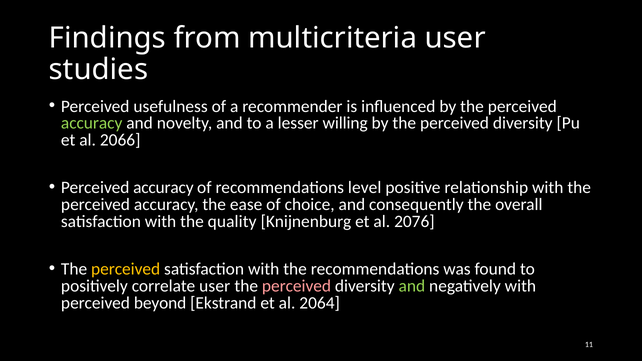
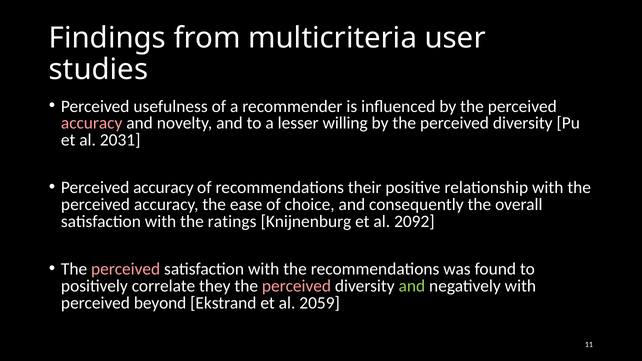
accuracy colour: light green -> pink (92, 123)
2066: 2066 -> 2031 (120, 140)
level: level -> their (365, 188)
quality: quality -> ratings (232, 222)
2076: 2076 -> 2092 (414, 222)
perceived colour: yellow -> pink (126, 269)
correlate user: user -> they (215, 286)
2064: 2064 -> 2059 (320, 303)
